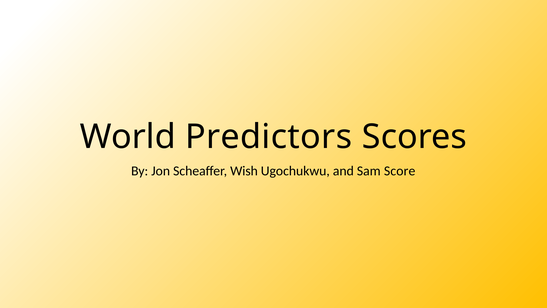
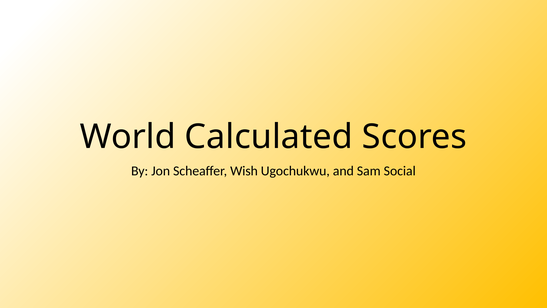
Predictors: Predictors -> Calculated (269, 137)
Score: Score -> Social (400, 171)
